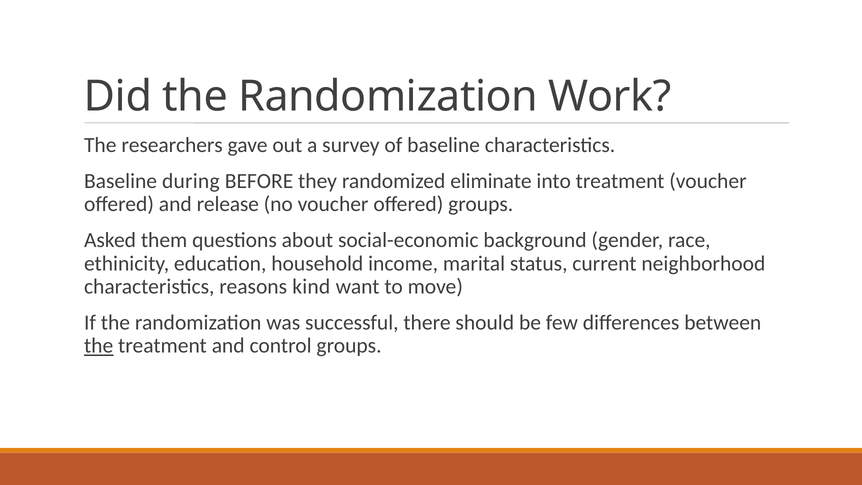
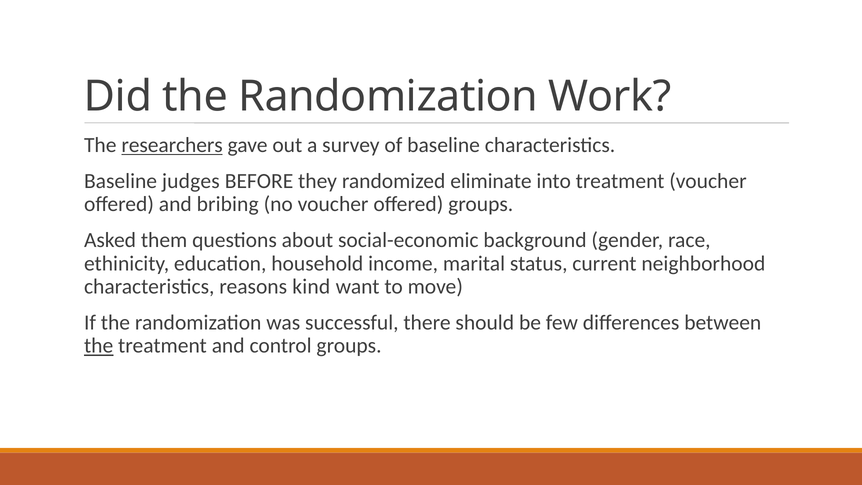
researchers underline: none -> present (172, 145)
during: during -> judges (191, 181)
release: release -> bribing (228, 204)
